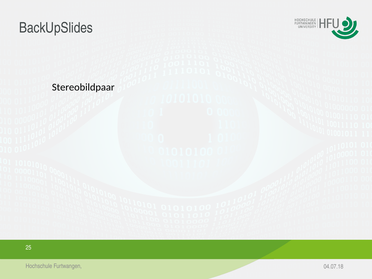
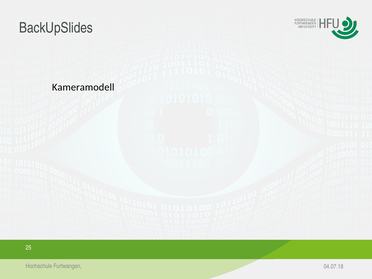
Stereobildpaar: Stereobildpaar -> Kameramodell (83, 87)
